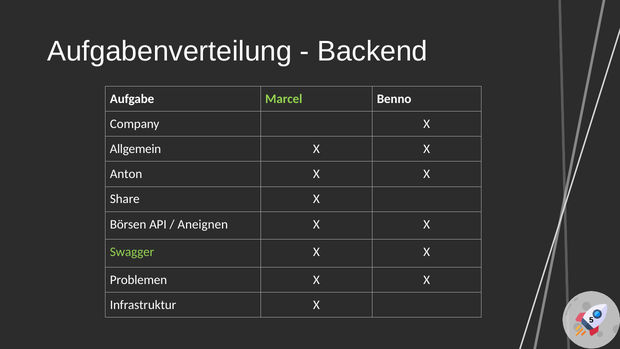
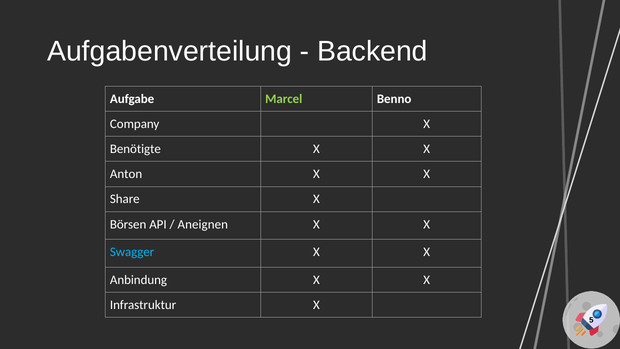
Allgemein: Allgemein -> Benötigte (135, 149)
Swagger colour: light green -> light blue (132, 252)
Problemen: Problemen -> Anbindung (138, 280)
